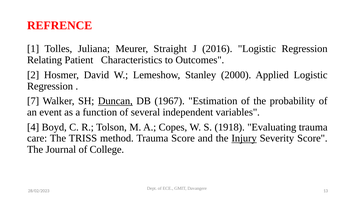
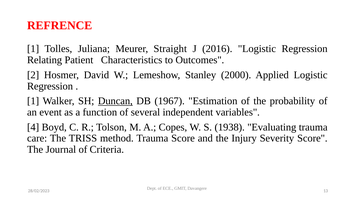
7: 7 -> 1 (33, 101)
1918: 1918 -> 1938 (230, 127)
Injury underline: present -> none (244, 138)
College: College -> Criteria (107, 149)
